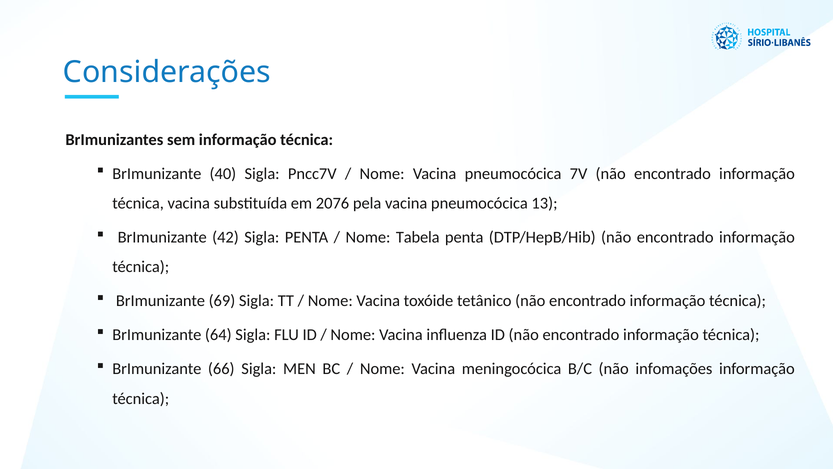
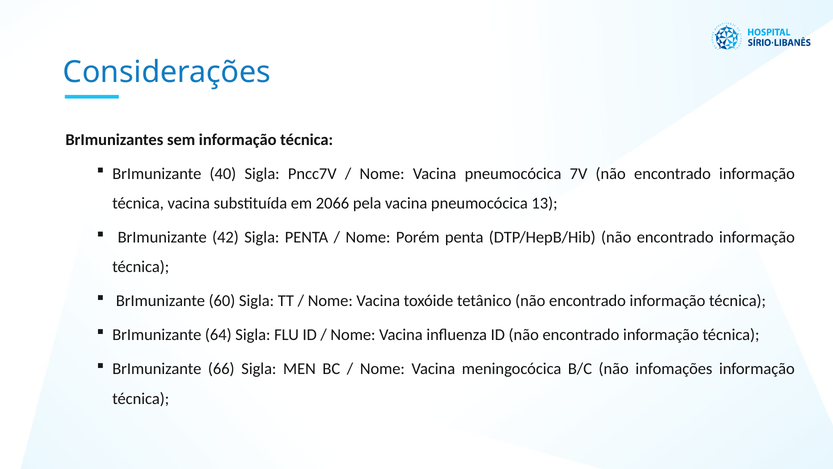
2076: 2076 -> 2066 (333, 203)
Tabela: Tabela -> Porém (418, 237)
69: 69 -> 60 (222, 301)
